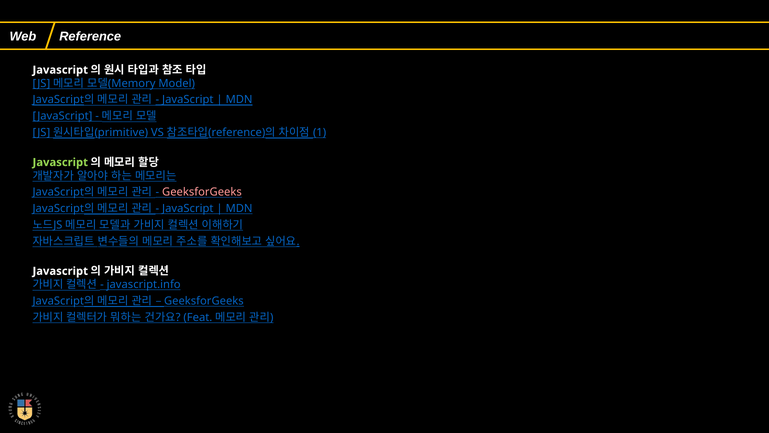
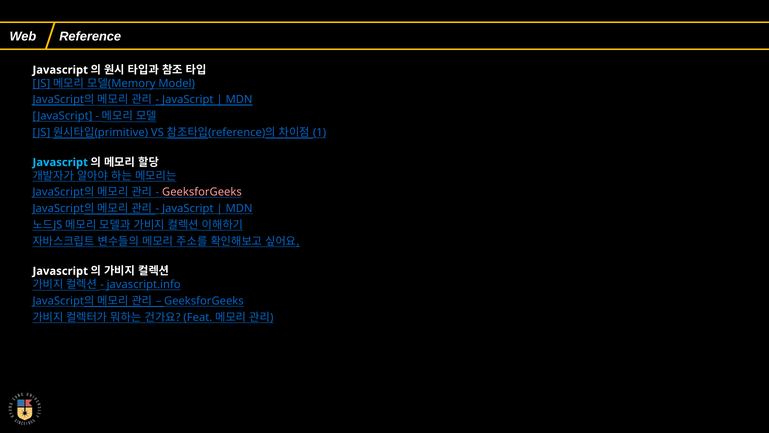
Javascript colour: light green -> light blue (60, 162)
